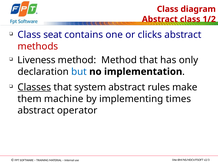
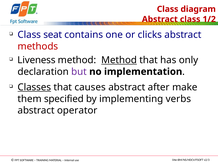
Method underline: none -> present (119, 60)
but colour: blue -> purple (79, 72)
system: system -> causes (90, 87)
rules: rules -> after (159, 87)
machine: machine -> specified (64, 99)
times: times -> verbs (178, 99)
